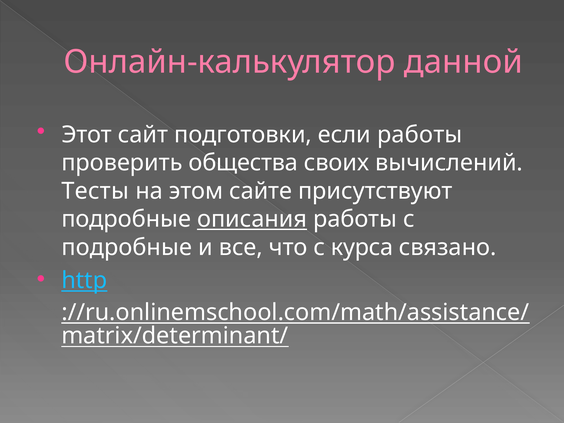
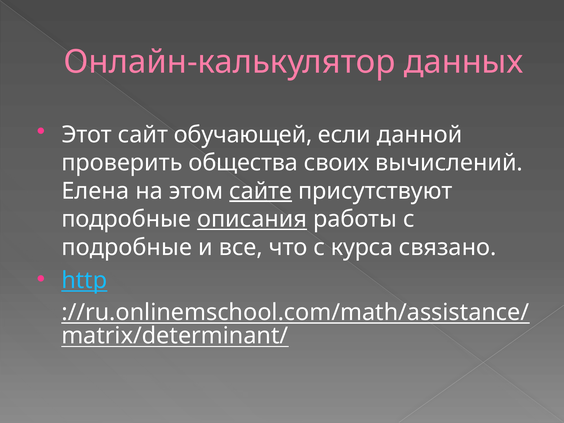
данной: данной -> данных (464, 62)
подготовки: подготовки -> обучающей (243, 135)
если работы: работы -> данной (420, 135)
Тесты: Тесты -> Елена (95, 191)
сайте underline: none -> present (261, 191)
